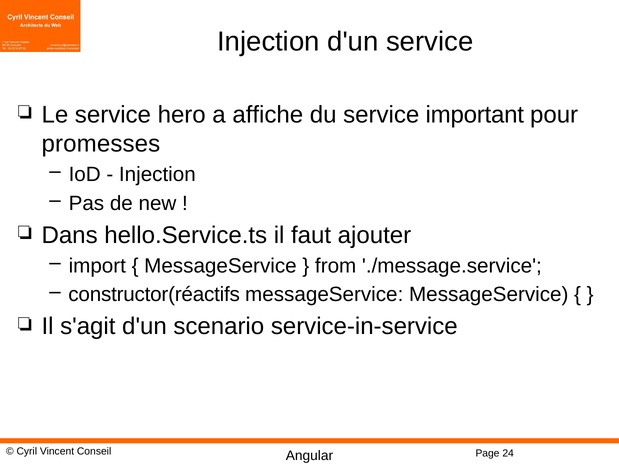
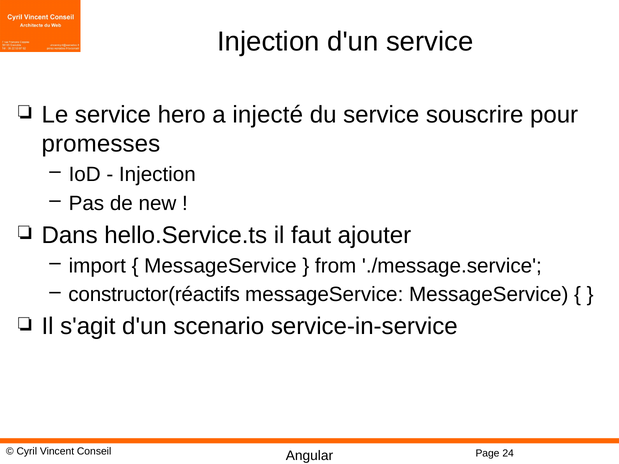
affiche: affiche -> injecté (268, 115)
important: important -> souscrire (475, 115)
